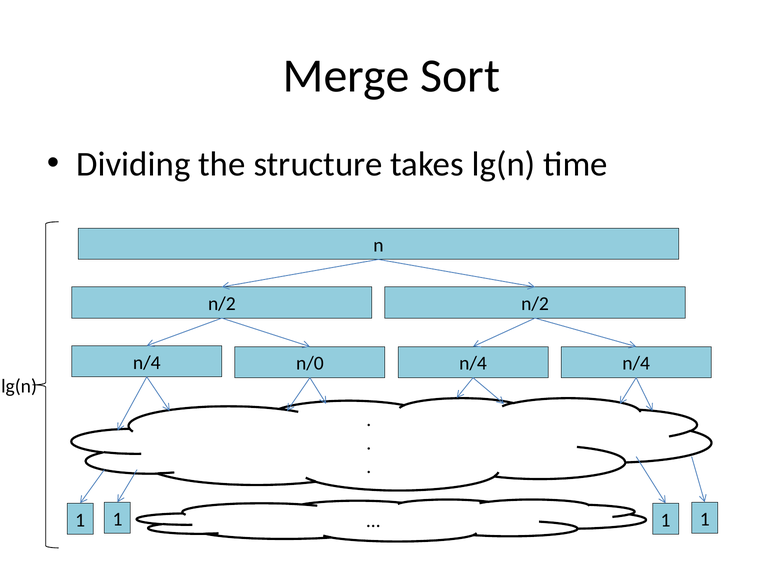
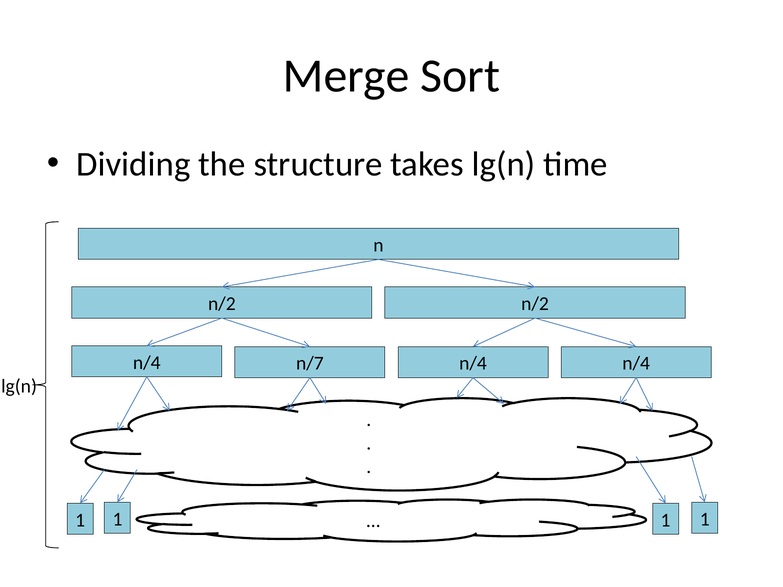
n/0: n/0 -> n/7 (310, 364)
